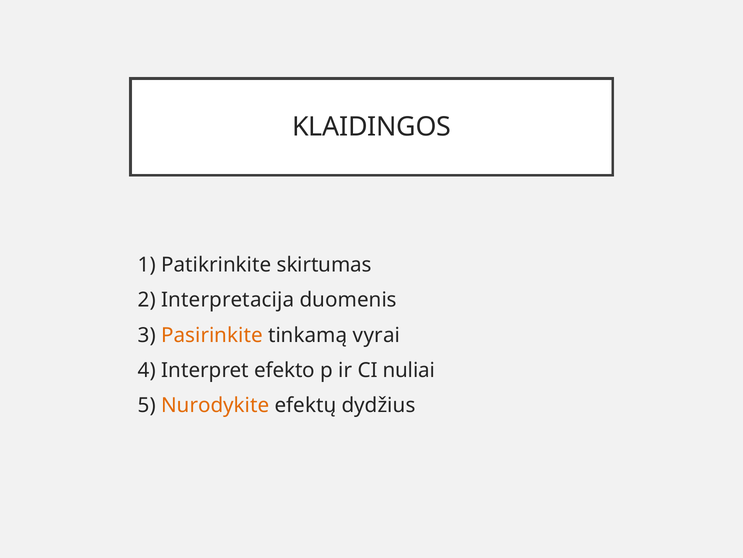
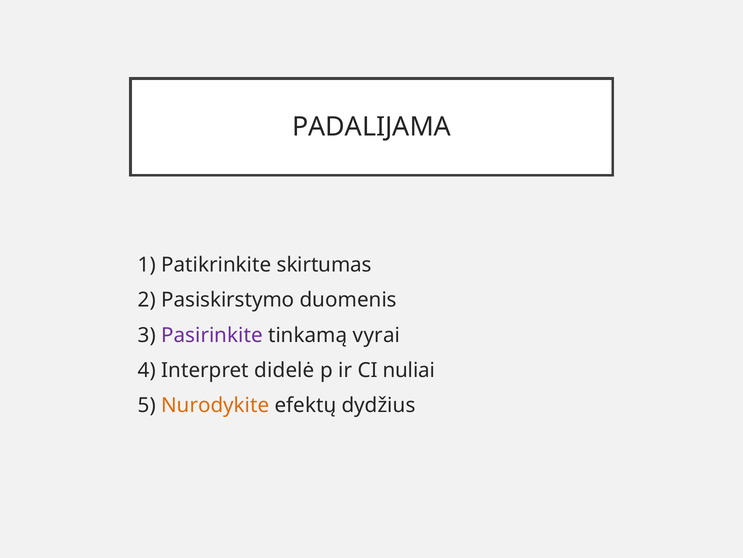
KLAIDINGOS: KLAIDINGOS -> PADALIJAMA (372, 126)
Interpretacija: Interpretacija -> Pasiskirstymo (228, 300)
Pasirinkite colour: orange -> purple (212, 335)
efekto: efekto -> didelė (284, 370)
